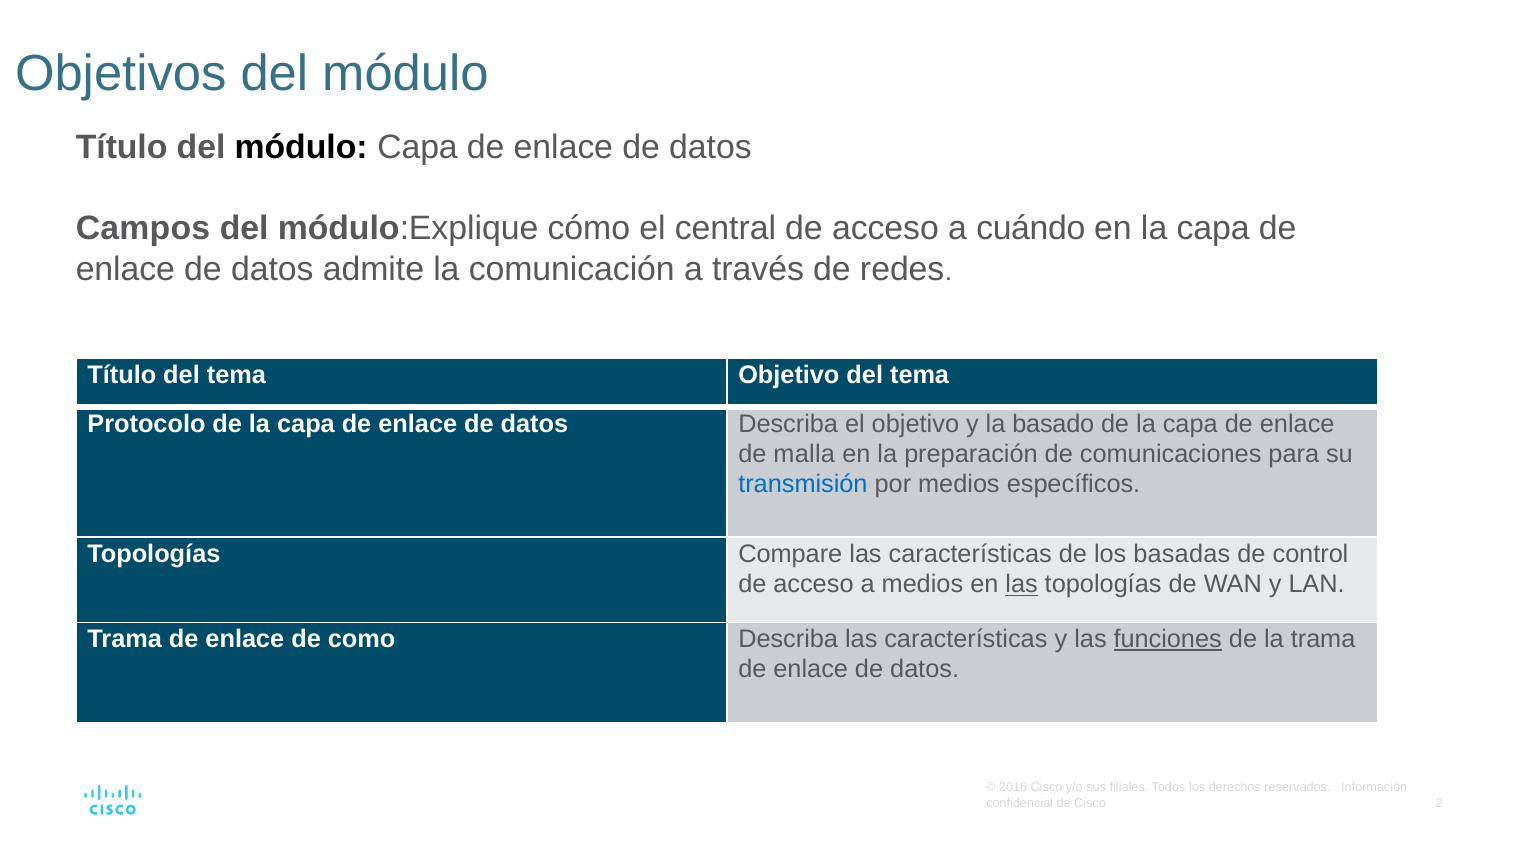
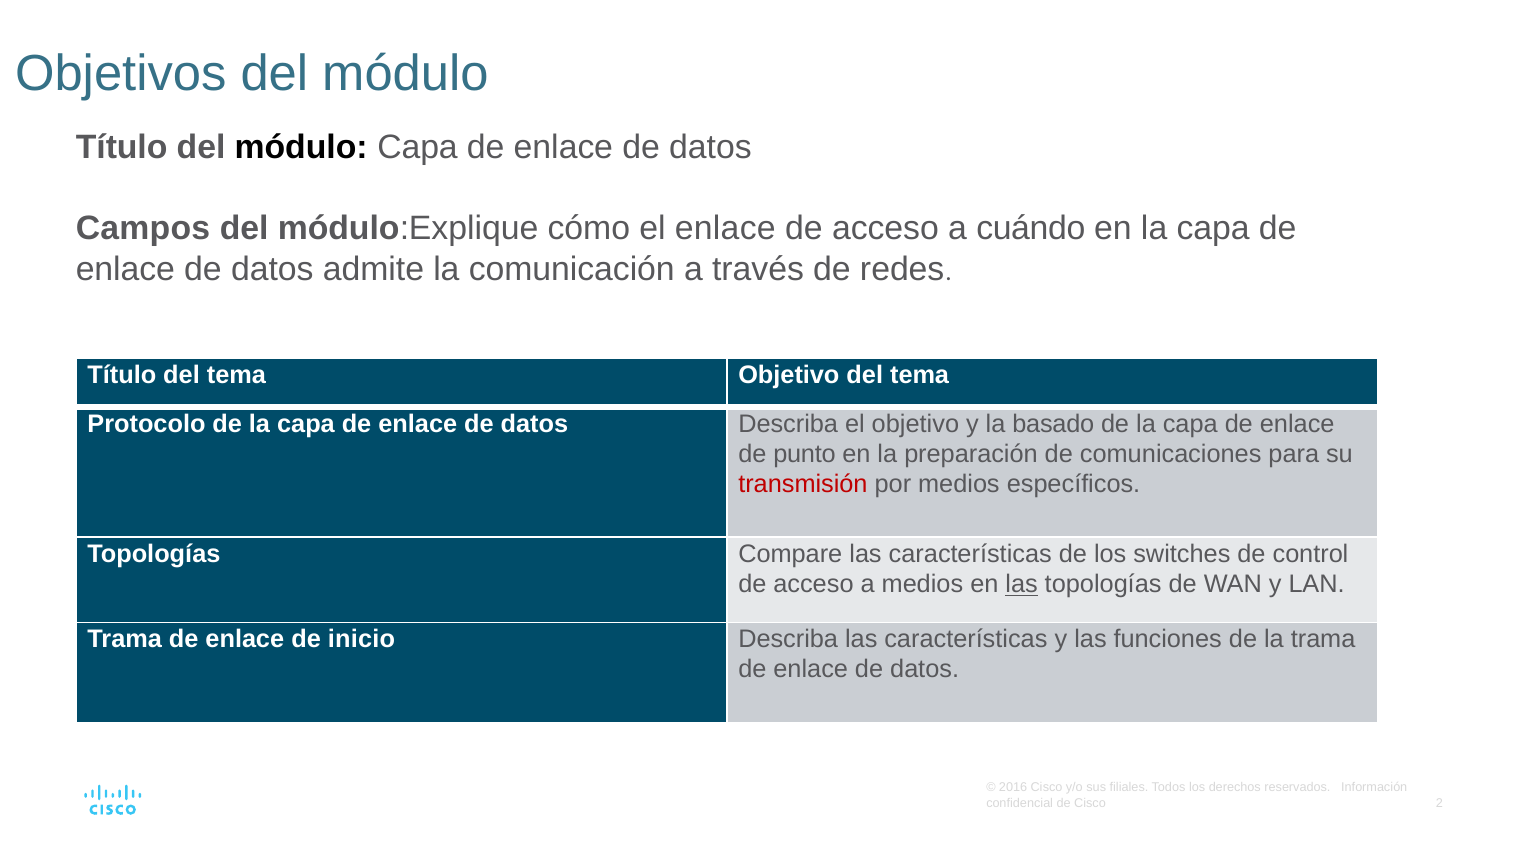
el central: central -> enlace (725, 229)
malla: malla -> punto (804, 454)
transmisión colour: blue -> red (803, 484)
basadas: basadas -> switches (1182, 554)
como: como -> inicio (361, 639)
funciones underline: present -> none (1168, 639)
